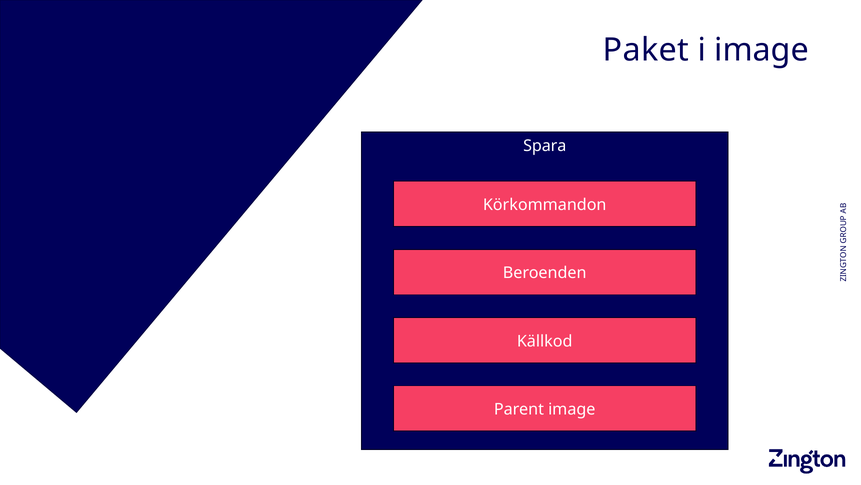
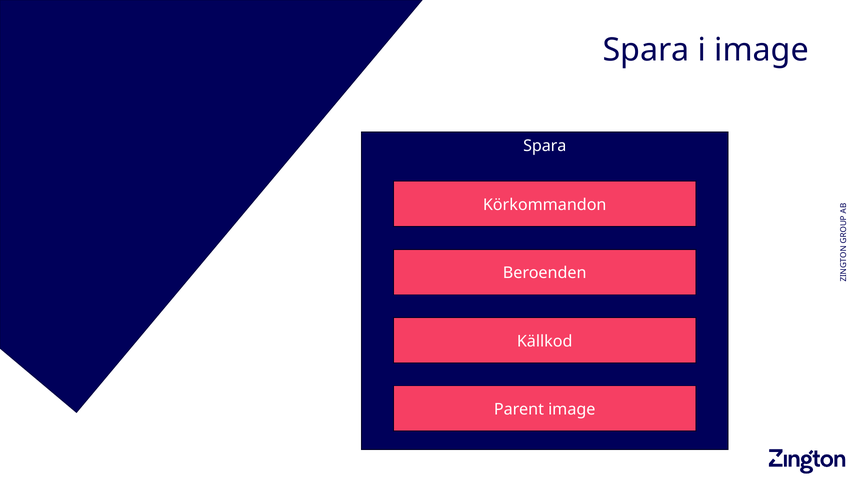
Paket: Paket -> Spara (646, 50)
